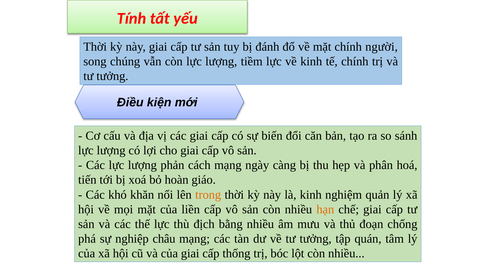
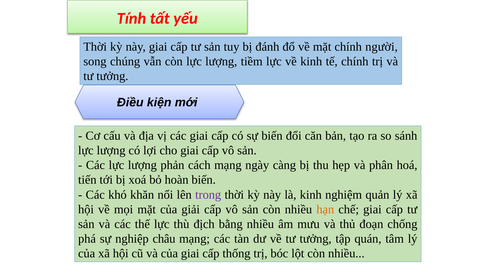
hoàn giáo: giáo -> biến (204, 180)
trong colour: orange -> purple (208, 195)
liền: liền -> giải (191, 209)
